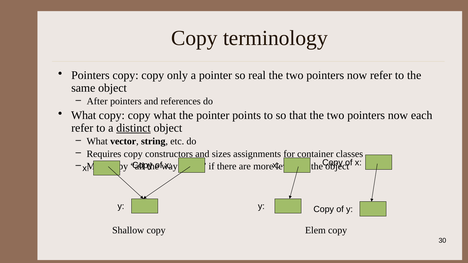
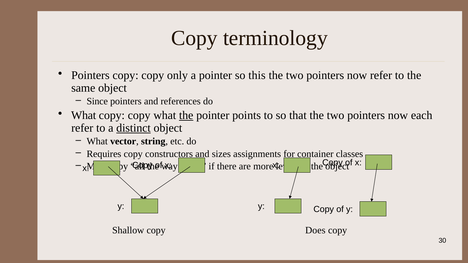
real: real -> this (257, 75)
After: After -> Since (97, 101)
the underline: none -> present (186, 115)
Elem: Elem -> Does (315, 231)
